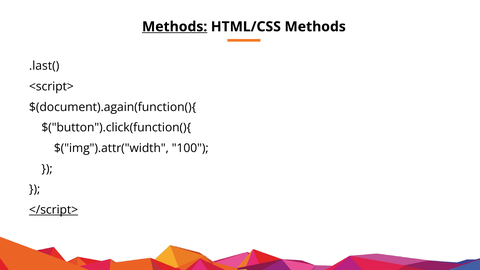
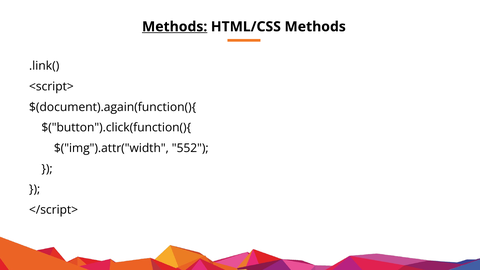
.last(: .last( -> .link( (44, 66)
100: 100 -> 552 (190, 148)
</script> underline: present -> none (54, 210)
